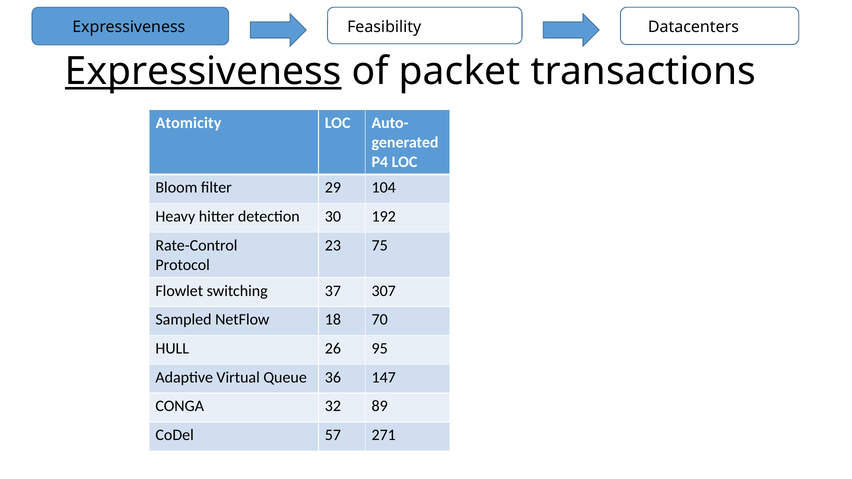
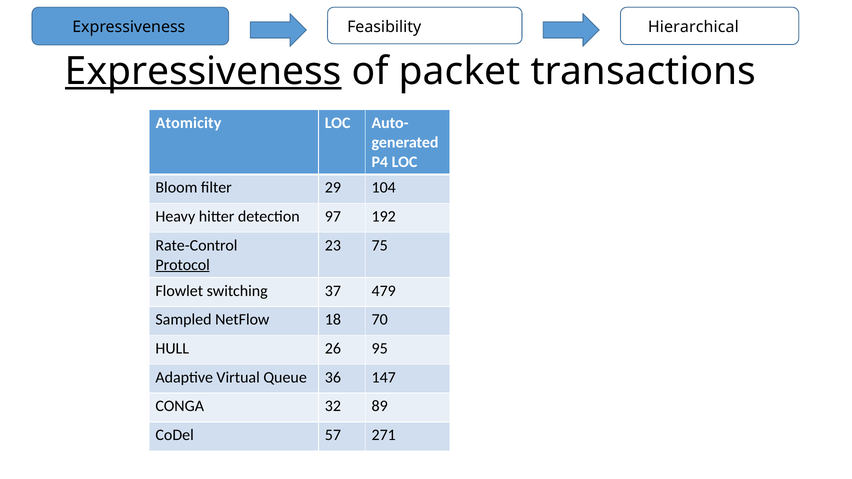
Datacenters: Datacenters -> Hierarchical (693, 27)
30: 30 -> 97 (333, 217)
Protocol underline: none -> present (183, 265)
307: 307 -> 479 (384, 291)
